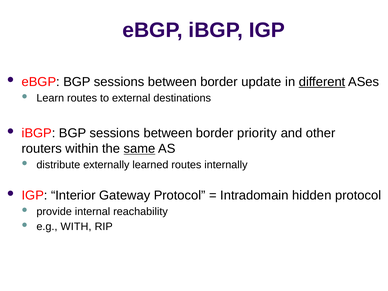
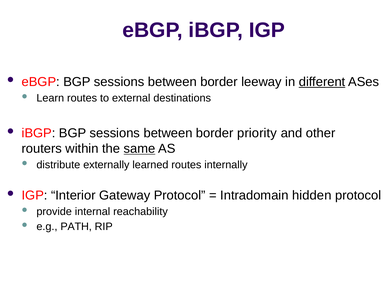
update: update -> leeway (261, 82)
WITH: WITH -> PATH (76, 227)
